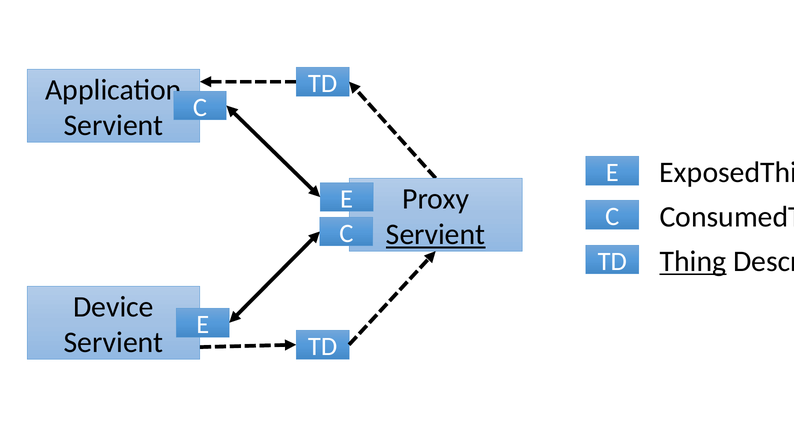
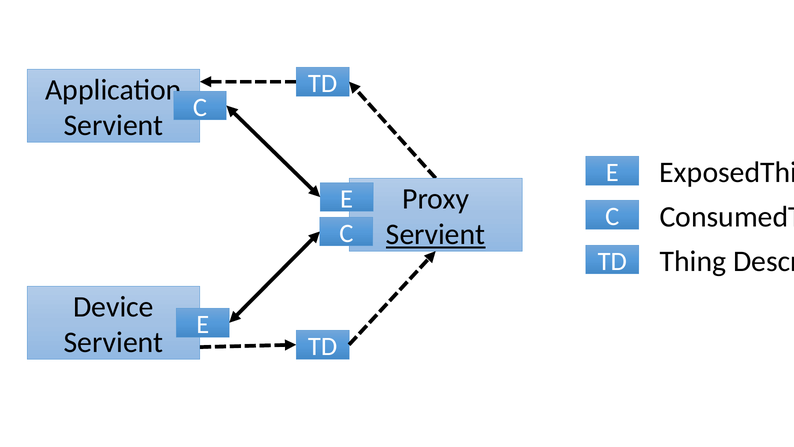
Thing underline: present -> none (693, 261)
